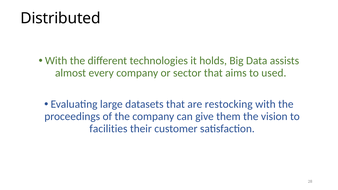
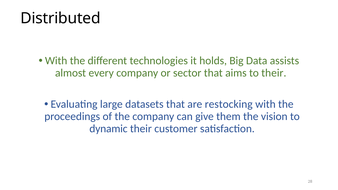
to used: used -> their (274, 73)
facilities: facilities -> dynamic (108, 129)
